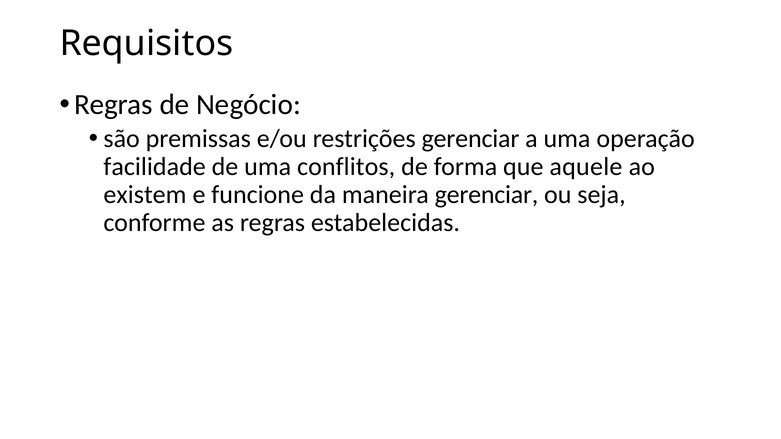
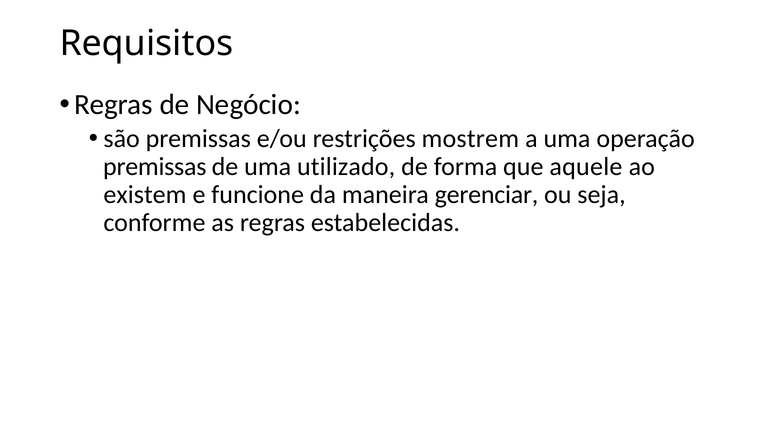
restrições gerenciar: gerenciar -> mostrem (470, 139)
facilidade: facilidade -> premissas (155, 167)
conflitos: conflitos -> utilizado (346, 167)
